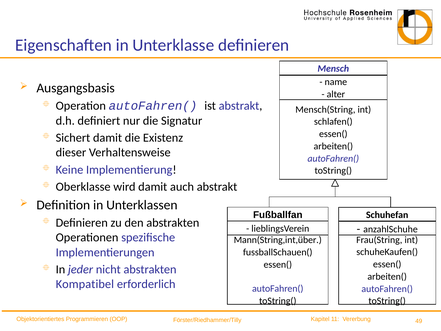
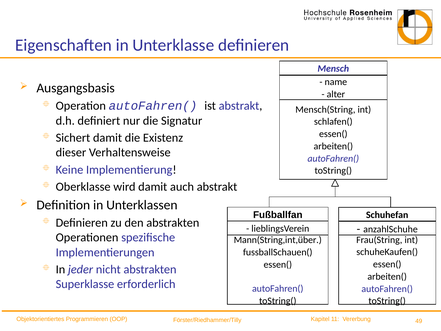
Kompatibel: Kompatibel -> Superklasse (85, 284)
